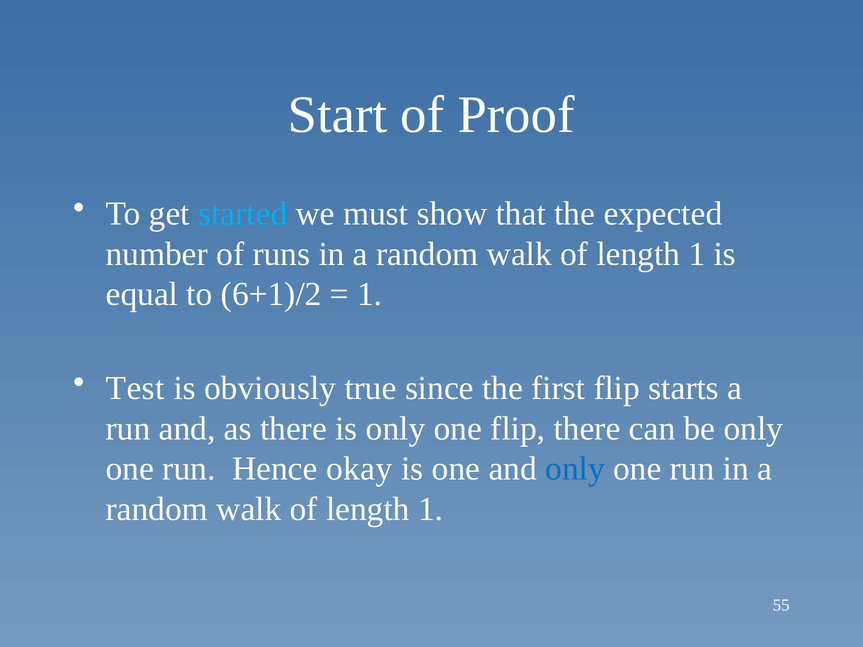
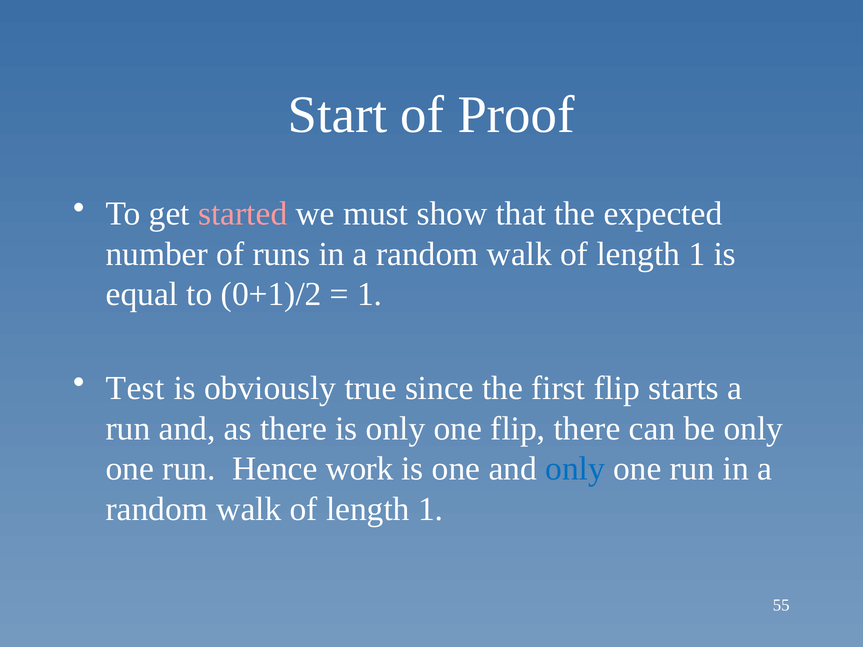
started colour: light blue -> pink (243, 214)
6+1)/2: 6+1)/2 -> 0+1)/2 (271, 294)
okay: okay -> work (360, 469)
